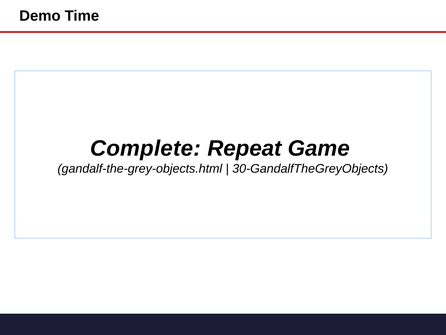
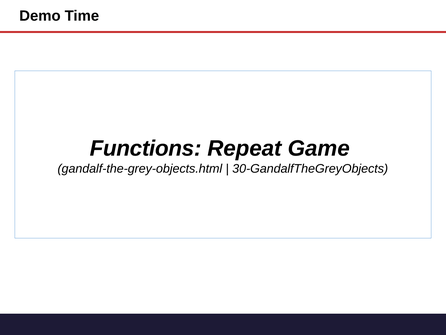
Complete: Complete -> Functions (146, 148)
